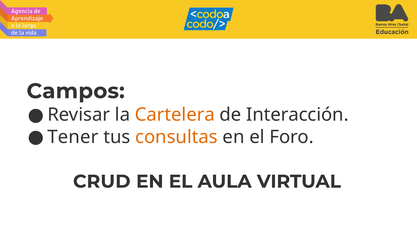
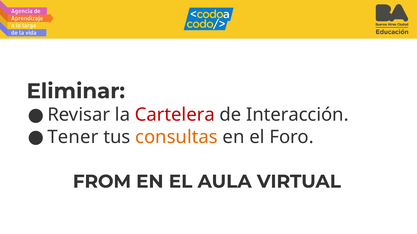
Campos: Campos -> Eliminar (76, 91)
Cartelera colour: orange -> red (175, 115)
CRUD: CRUD -> FROM (102, 182)
